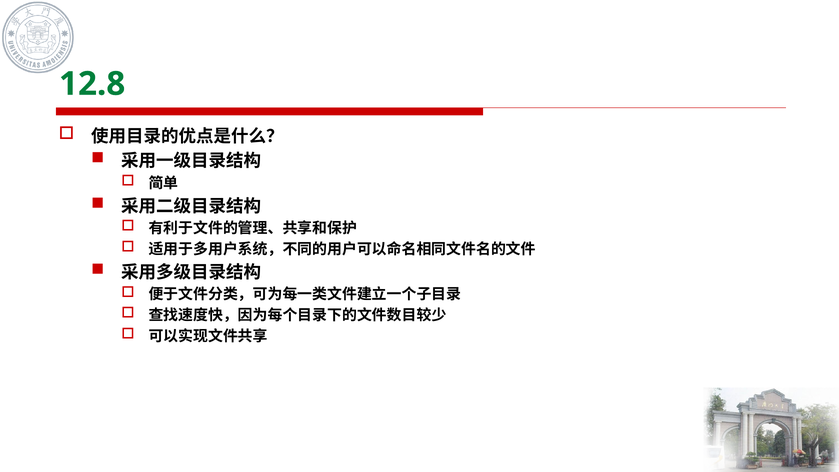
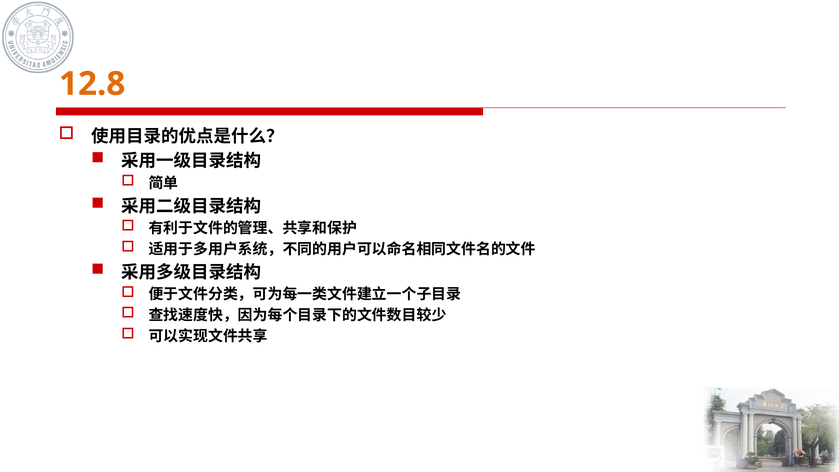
12.8 colour: green -> orange (92, 84)
